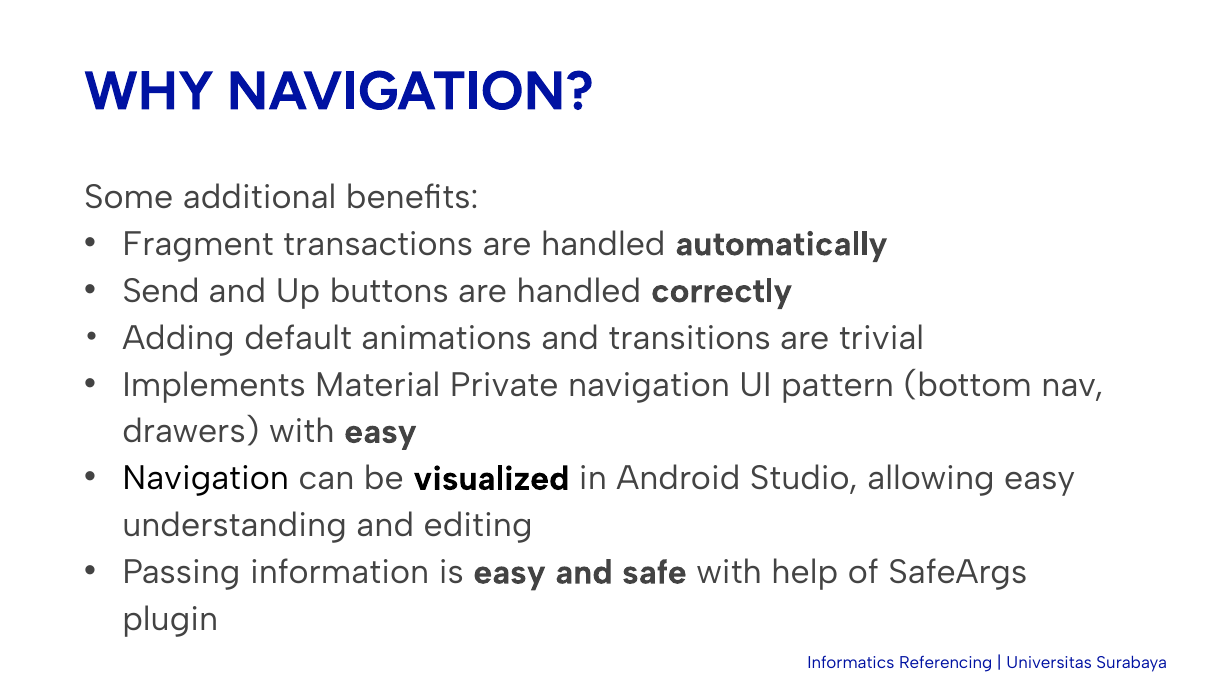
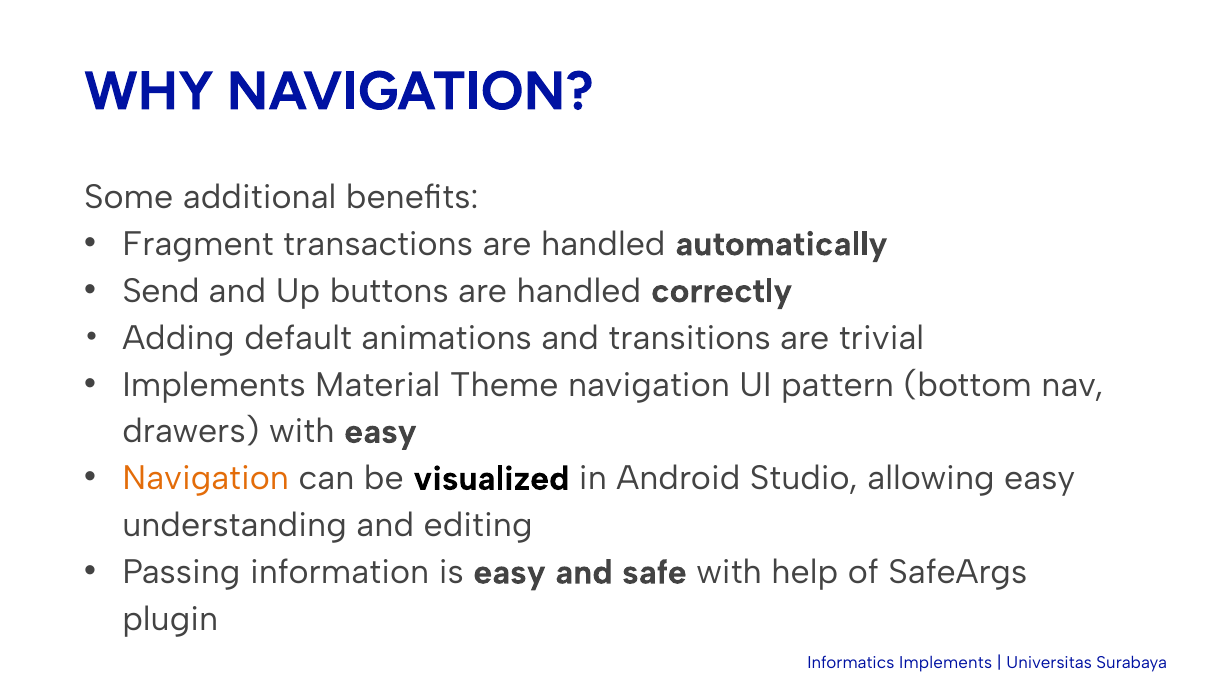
Private: Private -> Theme (504, 384)
Navigation colour: black -> orange (206, 478)
Informatics Referencing: Referencing -> Implements (946, 662)
